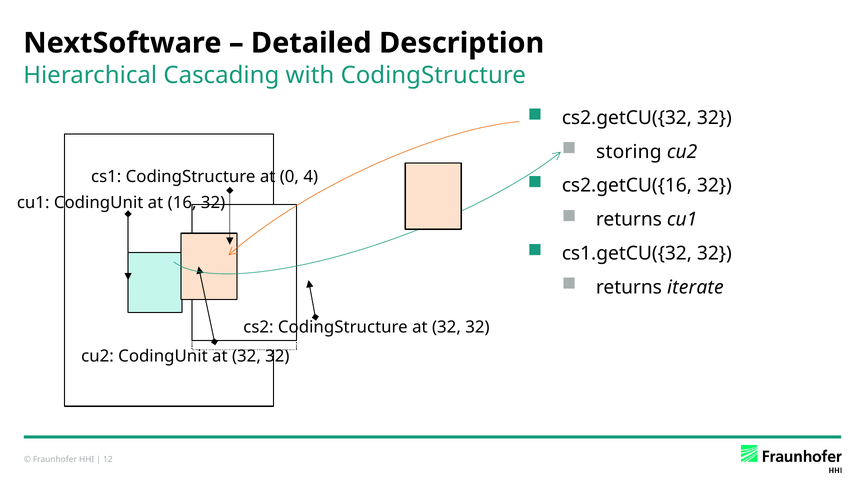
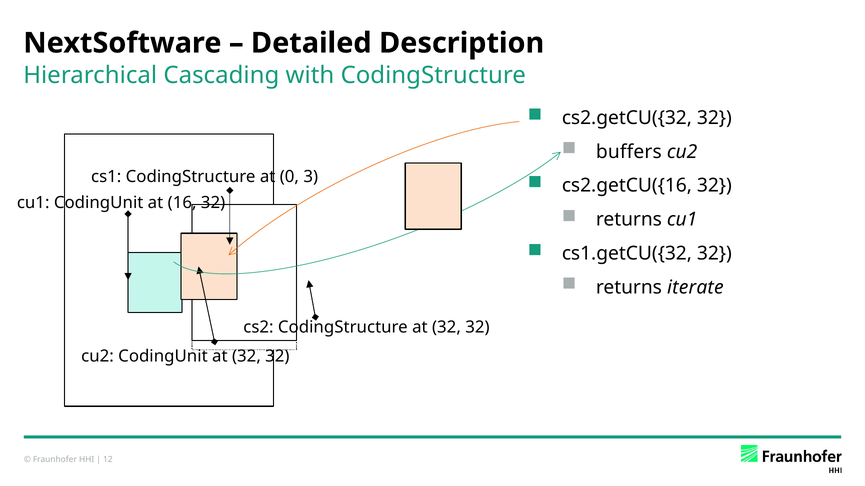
storing: storing -> buffers (629, 152)
4: 4 -> 3 (311, 177)
